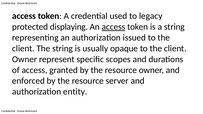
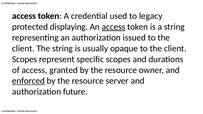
Owner: Owner -> Scopes (25, 59)
enforced underline: none -> present (28, 81)
entity: entity -> future (75, 92)
